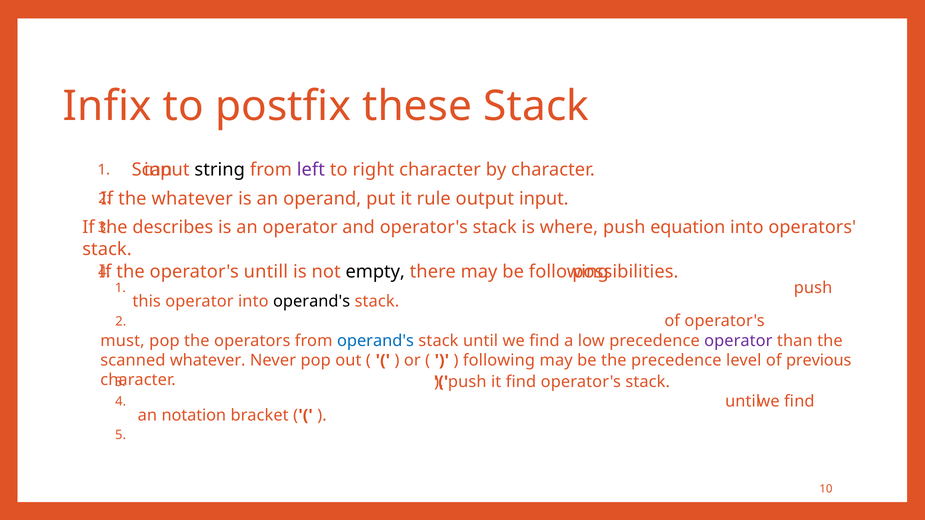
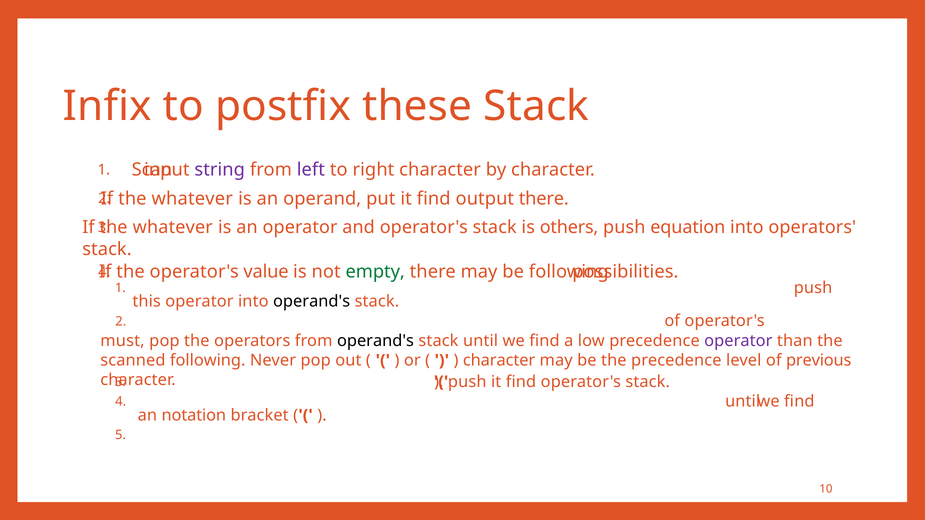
string colour: black -> purple (220, 170)
put it rule: rule -> find (434, 199)
output input: input -> there (544, 199)
describes: describes -> whatever (173, 227)
where: where -> others (569, 227)
untill: untill -> value (266, 272)
empty colour: black -> green (375, 272)
operand's colour: blue -> black (375, 341)
scanned whatever: whatever -> following (208, 361)
following: following -> character (499, 361)
